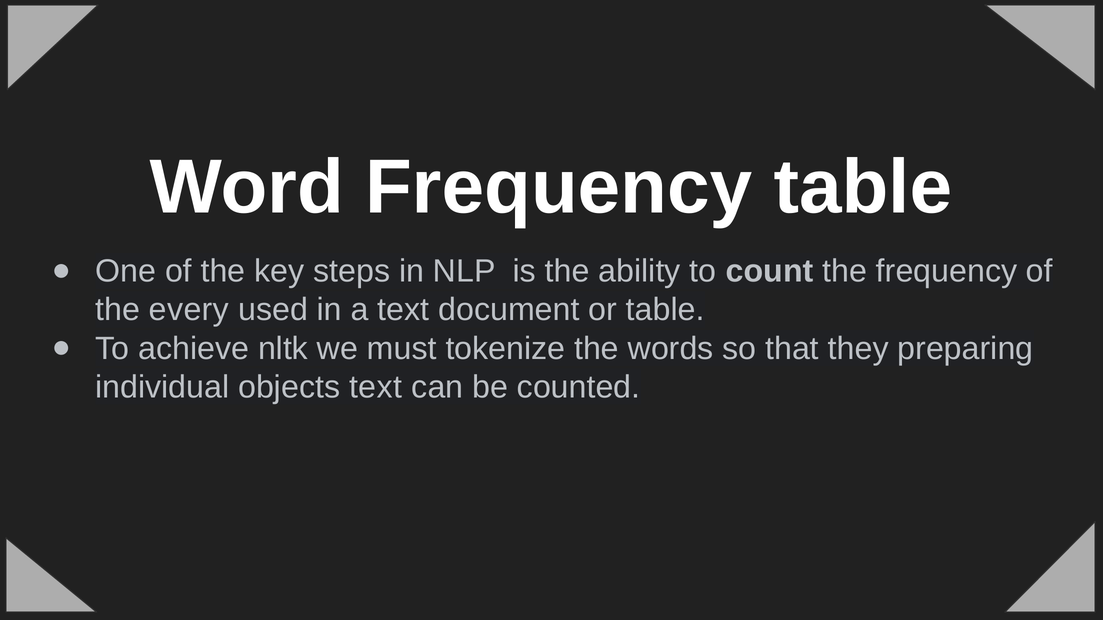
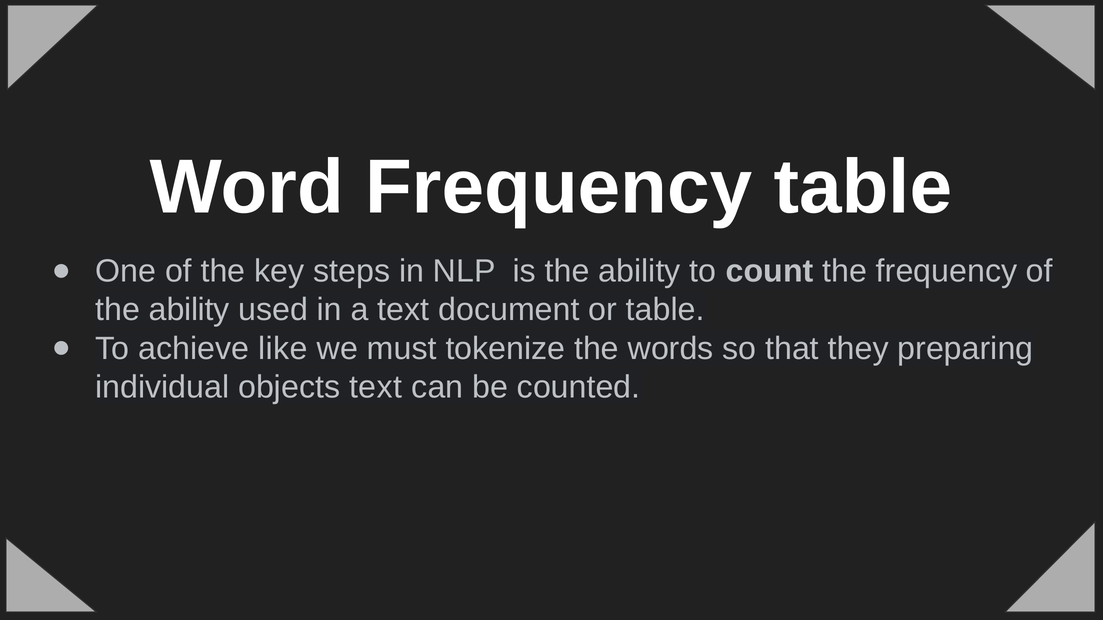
every: every -> ability (189, 310)
nltk: nltk -> like (283, 349)
